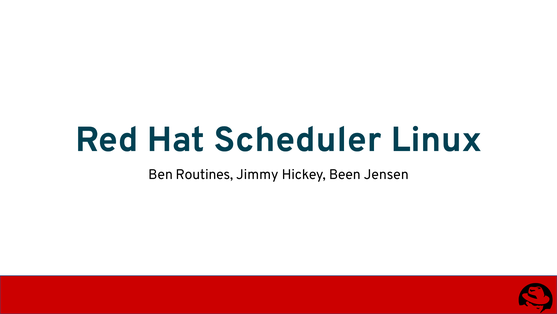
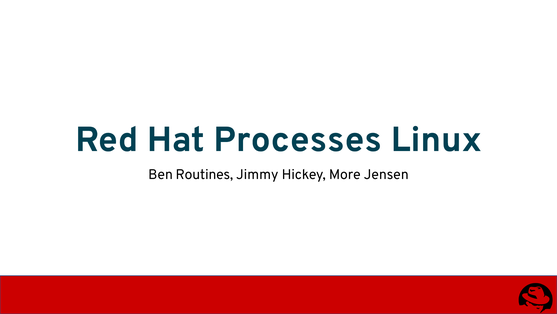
Scheduler: Scheduler -> Processes (298, 139)
Been: Been -> More (345, 174)
